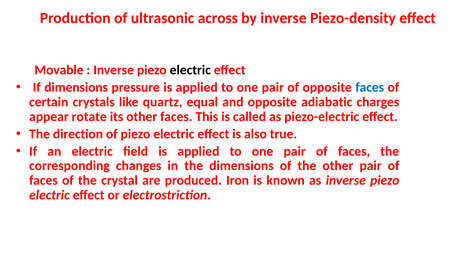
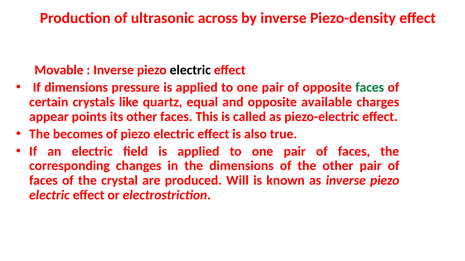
faces colour: blue -> green (370, 88)
adiabatic: adiabatic -> available (327, 102)
rotate: rotate -> points (89, 117)
direction: direction -> becomes (78, 134)
Iron: Iron -> Will (238, 181)
